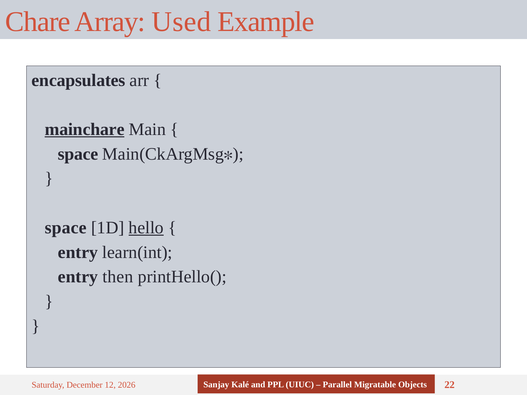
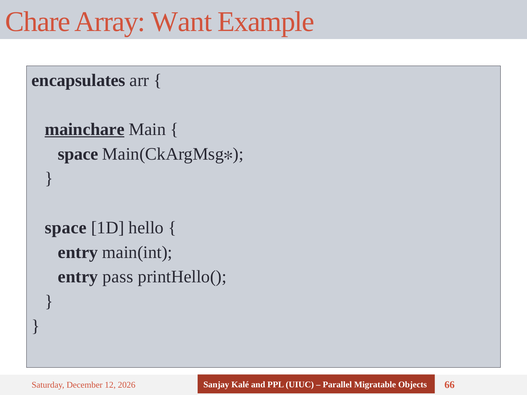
Used: Used -> Want (182, 22)
hello underline: present -> none (146, 228)
learn(int: learn(int -> main(int (137, 252)
then: then -> pass (118, 277)
22: 22 -> 66 (450, 385)
